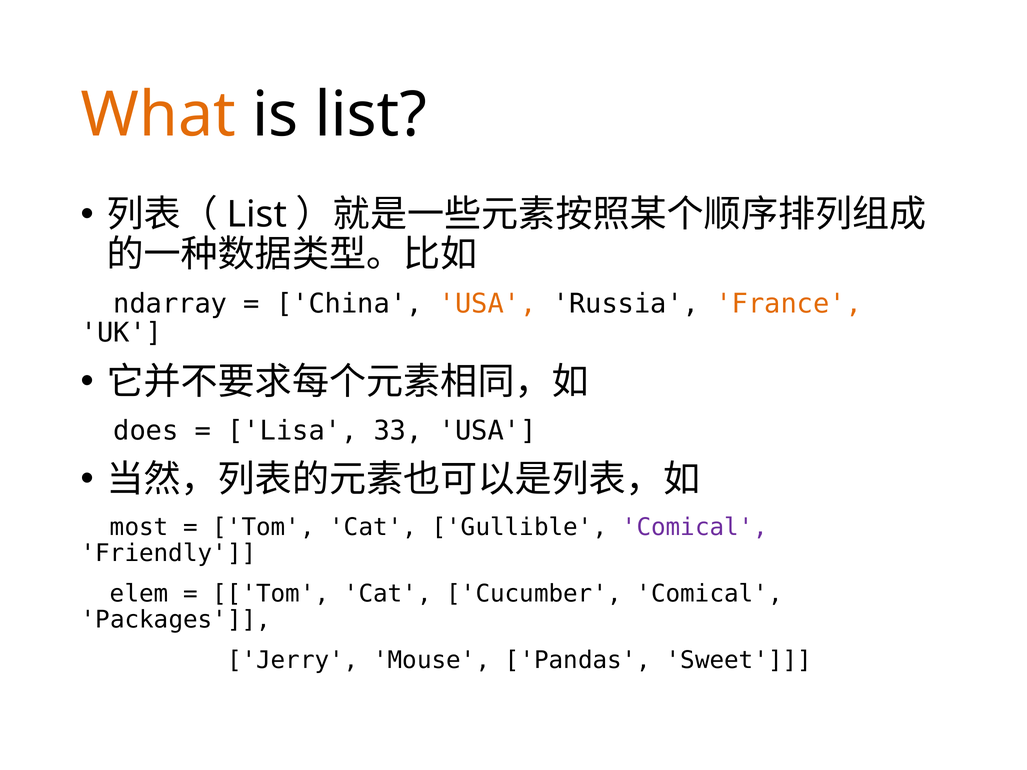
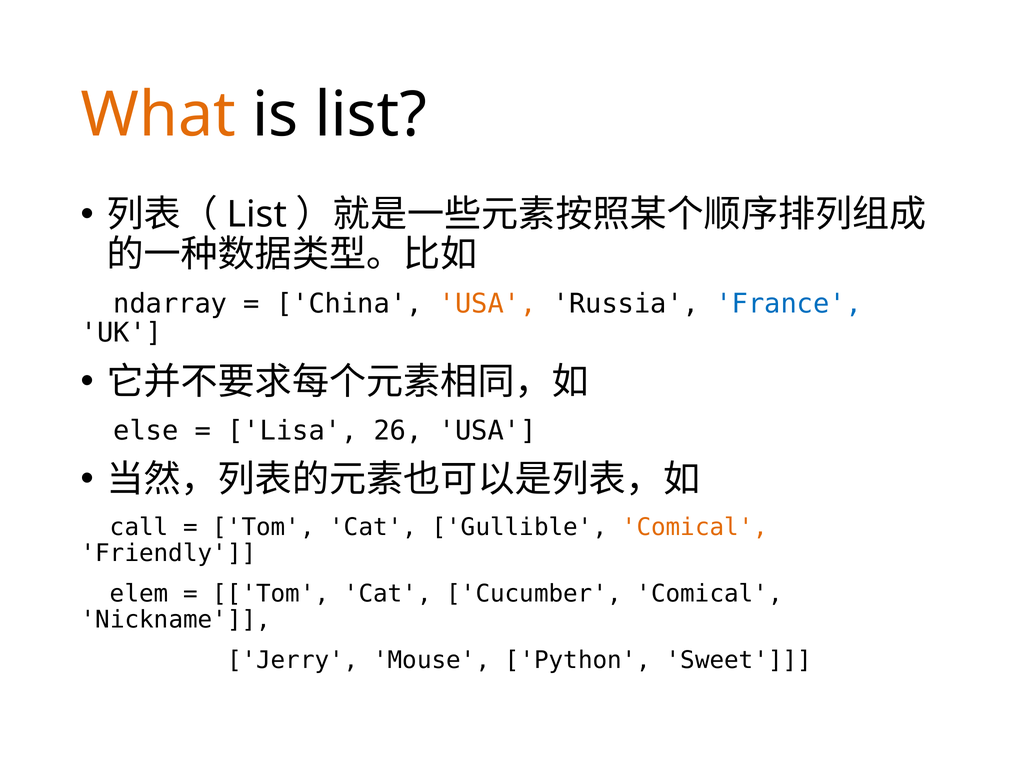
France colour: orange -> blue (789, 304)
does: does -> else (146, 431)
33: 33 -> 26 (398, 431)
most: most -> call (139, 527)
Comical colour: purple -> orange (695, 527)
Packages: Packages -> Nickname (176, 620)
Pandas: Pandas -> Python (578, 661)
